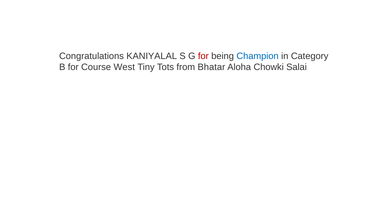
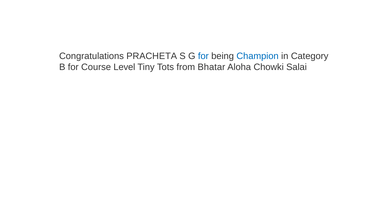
KANIYALAL: KANIYALAL -> PRACHETA (152, 56)
for colour: red -> blue (203, 56)
West: West -> Level (124, 67)
